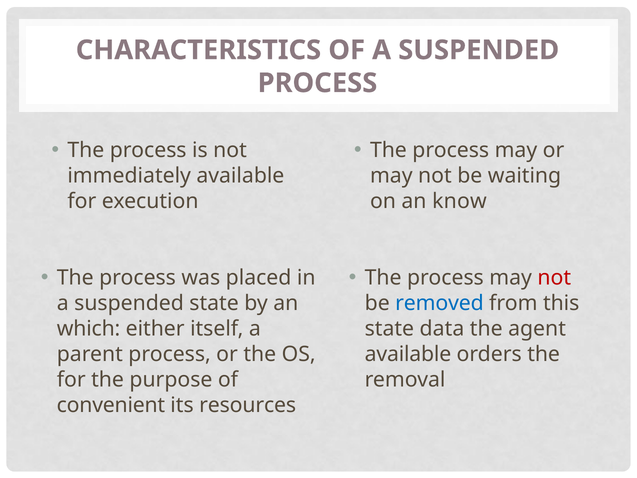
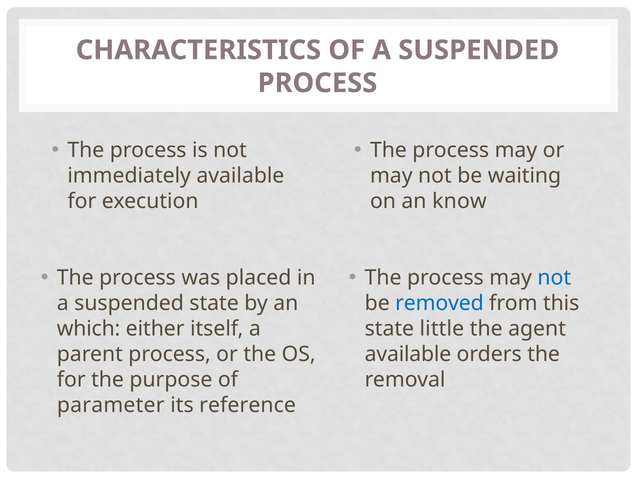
not colour: red -> blue (554, 278)
data: data -> little (442, 328)
convenient: convenient -> parameter (111, 405)
resources: resources -> reference (248, 405)
